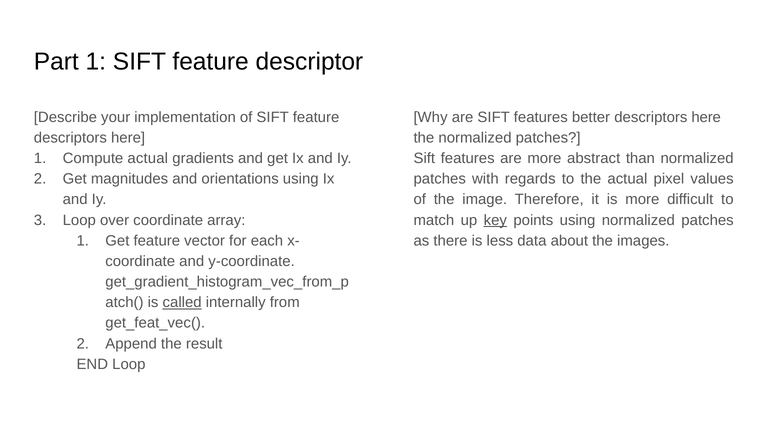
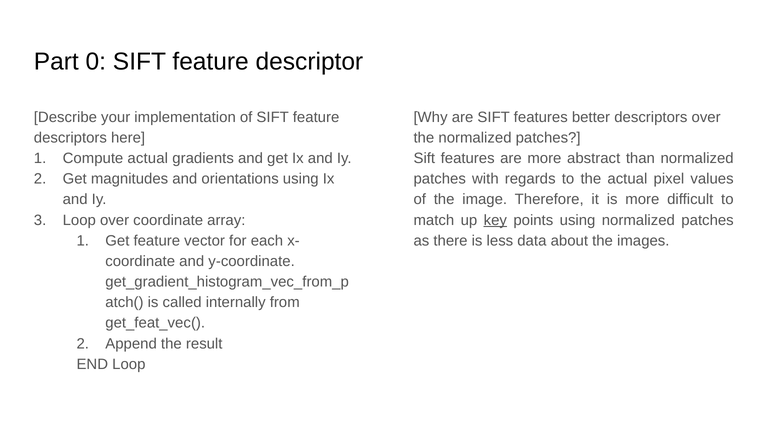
Part 1: 1 -> 0 (96, 61)
better descriptors here: here -> over (706, 117)
called underline: present -> none (182, 302)
